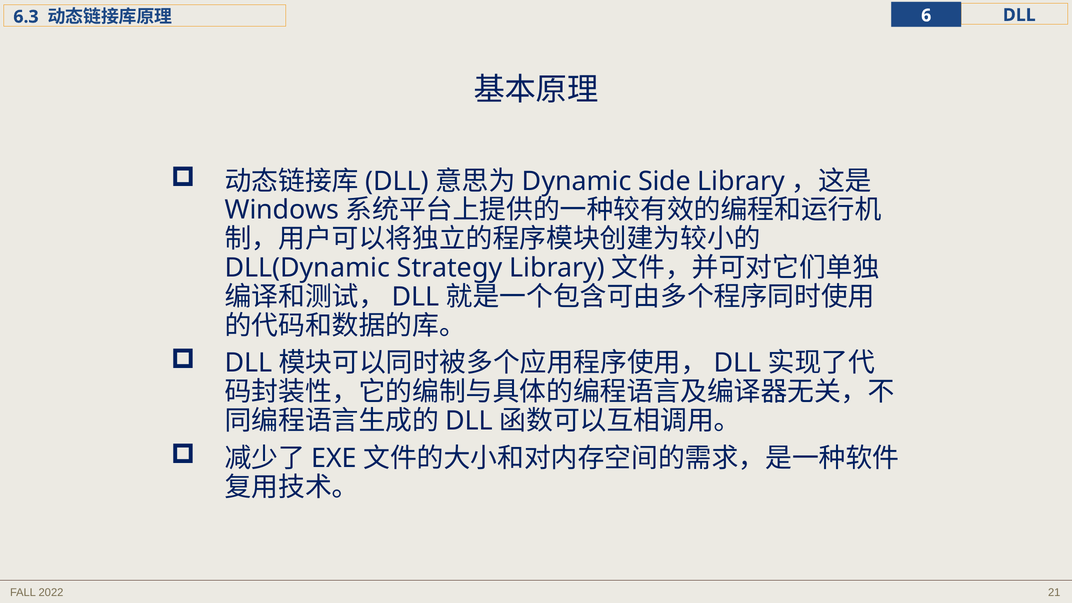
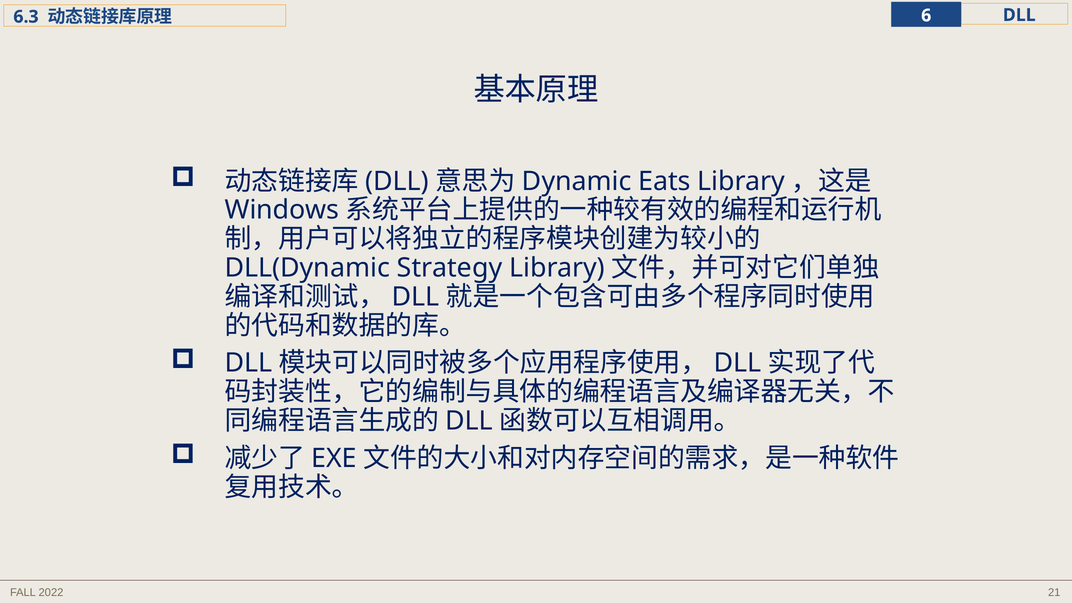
Side: Side -> Eats (664, 181)
